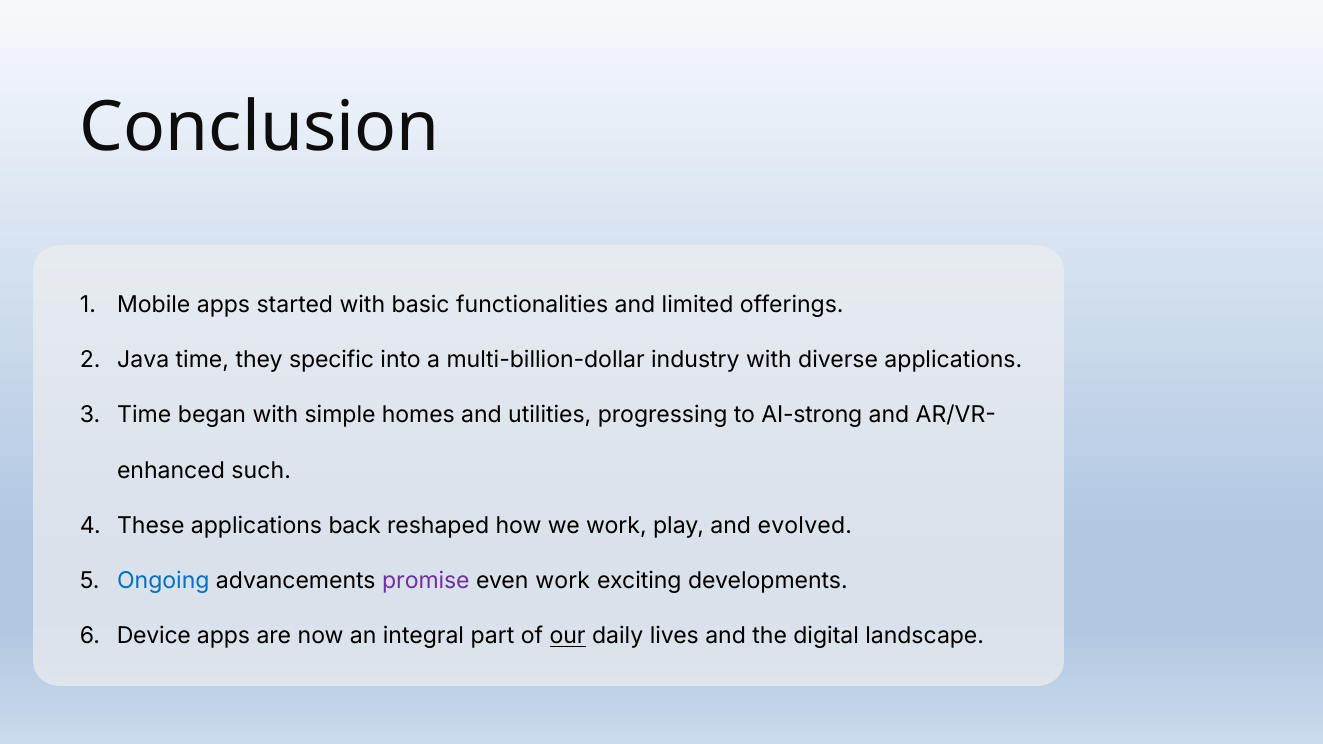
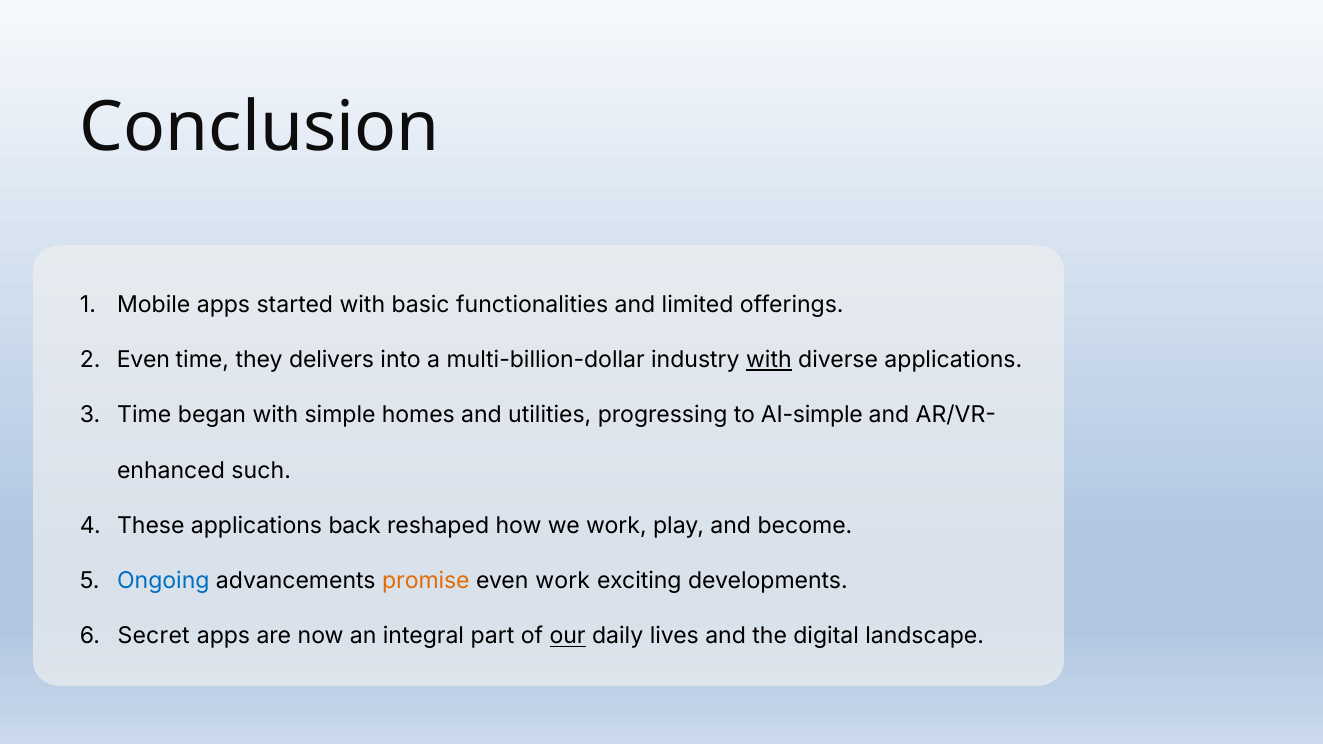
Java: Java -> Even (143, 360)
specific: specific -> delivers (332, 360)
with underline: none -> present (769, 360)
AI-strong: AI-strong -> AI-simple (812, 415)
evolved: evolved -> become (805, 526)
promise colour: purple -> orange (426, 581)
Device: Device -> Secret (154, 636)
